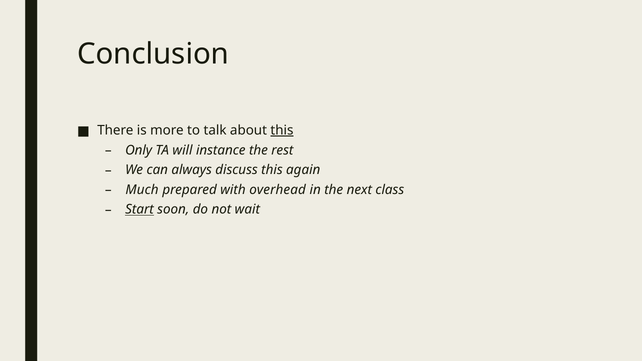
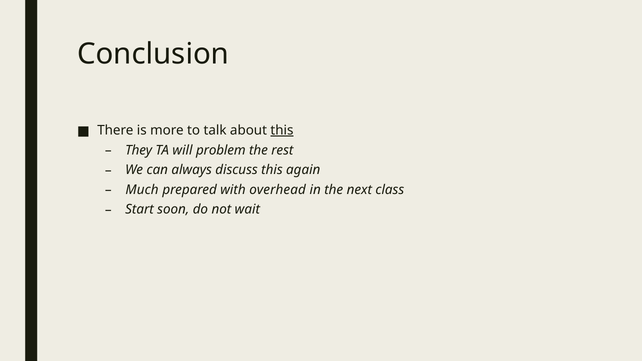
Only: Only -> They (139, 150)
instance: instance -> problem (221, 150)
Start underline: present -> none (139, 210)
